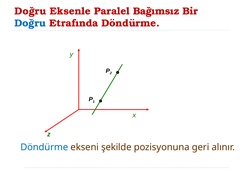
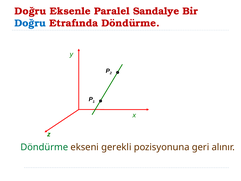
Bağımsız: Bağımsız -> Sandalye (156, 11)
Döndürme colour: blue -> green (44, 147)
şekilde: şekilde -> gerekli (116, 147)
